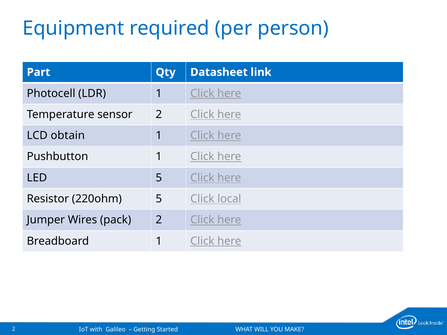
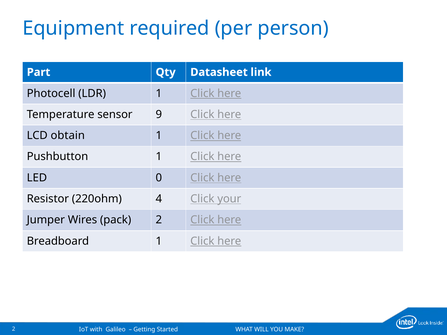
sensor 2: 2 -> 9 (159, 115)
LED 5: 5 -> 0 (159, 178)
220ohm 5: 5 -> 4 (159, 199)
local: local -> your (229, 199)
